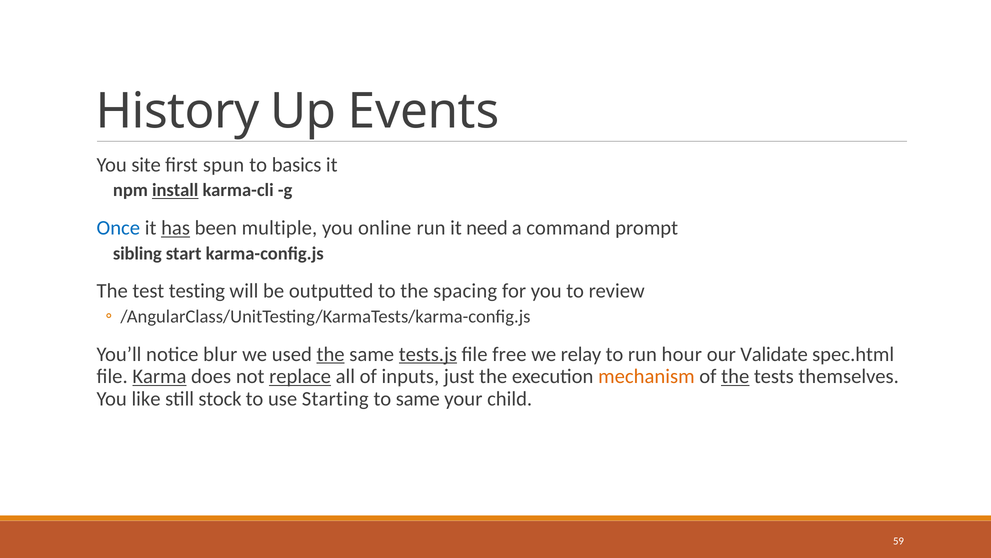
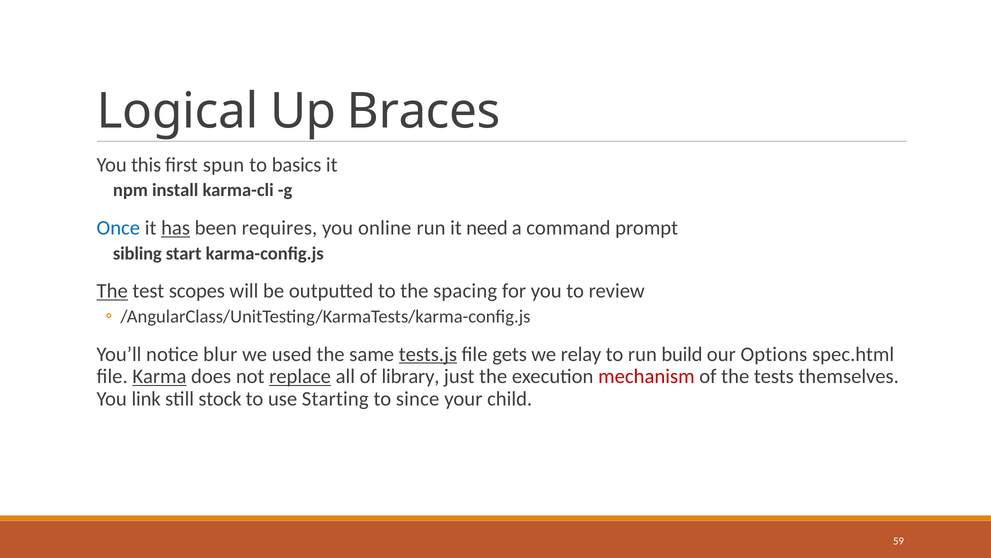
History: History -> Logical (178, 111)
Events: Events -> Braces (424, 111)
site: site -> this (146, 165)
install underline: present -> none (175, 190)
multiple: multiple -> requires (279, 228)
The underline: none -> present (112, 291)
testing: testing -> scopes (197, 291)
the underline: present -> none (331, 354)
free: free -> gets (510, 354)
hour: hour -> build (682, 354)
Validate: Validate -> Options (774, 354)
inputs: inputs -> library (410, 376)
mechanism colour: orange -> red (646, 376)
the underline: present -> none (735, 376)
like: like -> link (146, 398)
to same: same -> since (418, 398)
